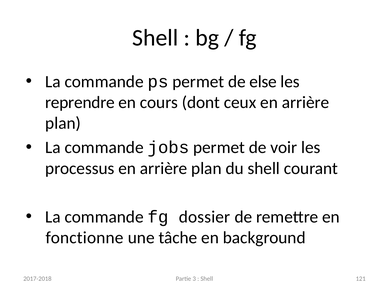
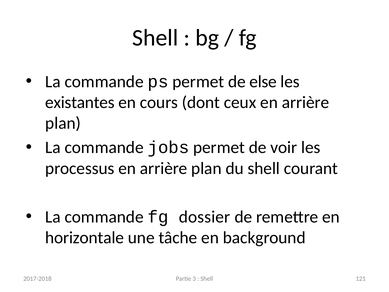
reprendre: reprendre -> existantes (80, 102)
fonctionne: fonctionne -> horizontale (85, 237)
